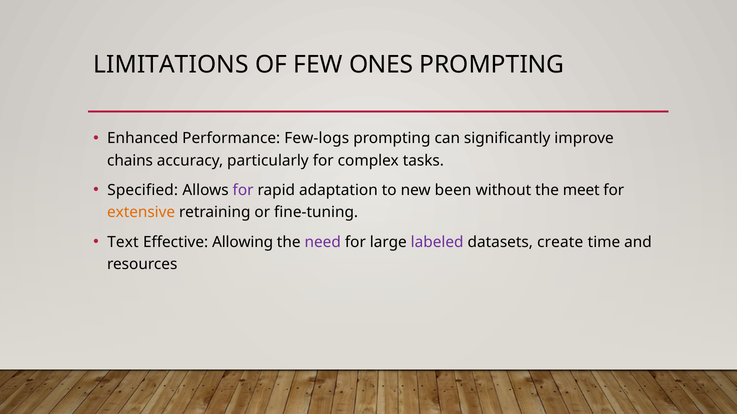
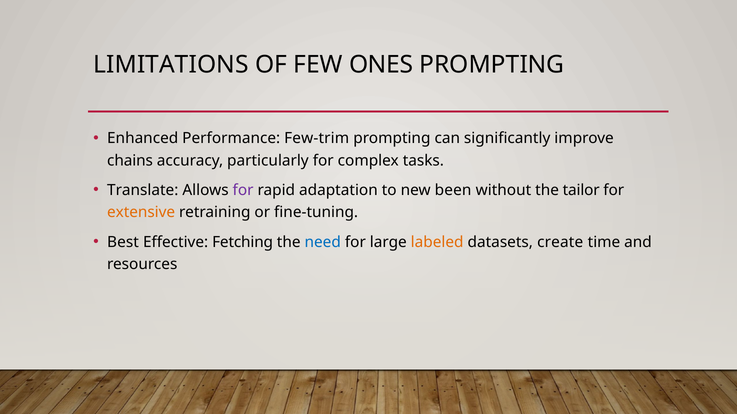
Few-logs: Few-logs -> Few-trim (317, 139)
Specified: Specified -> Translate (143, 190)
meet: meet -> tailor (581, 190)
Text: Text -> Best (123, 242)
Allowing: Allowing -> Fetching (243, 242)
need colour: purple -> blue (323, 242)
labeled colour: purple -> orange (437, 242)
